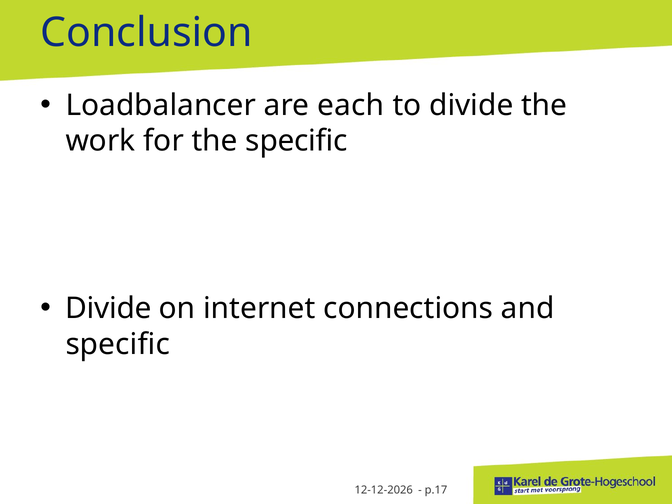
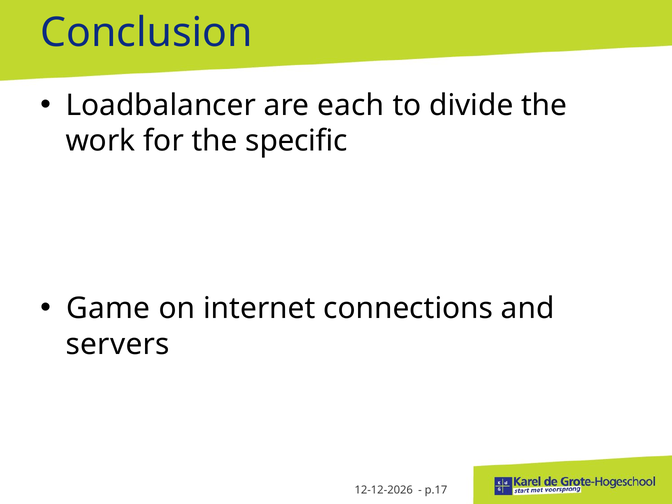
Divide: Divide -> Game (108, 308)
specific: specific -> servers (118, 344)
